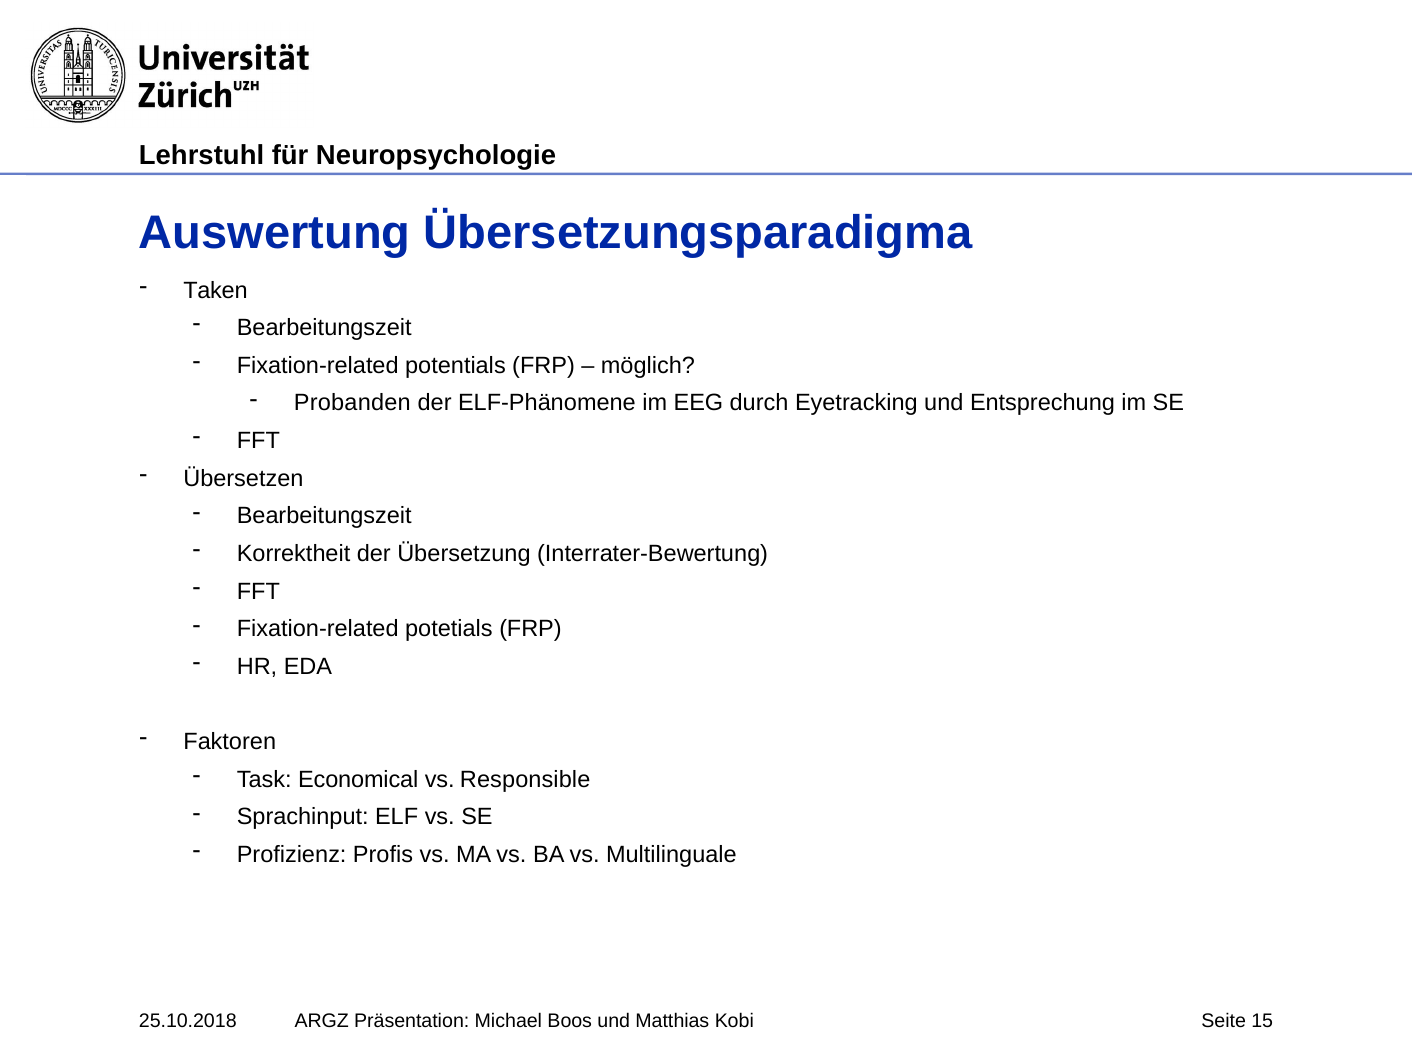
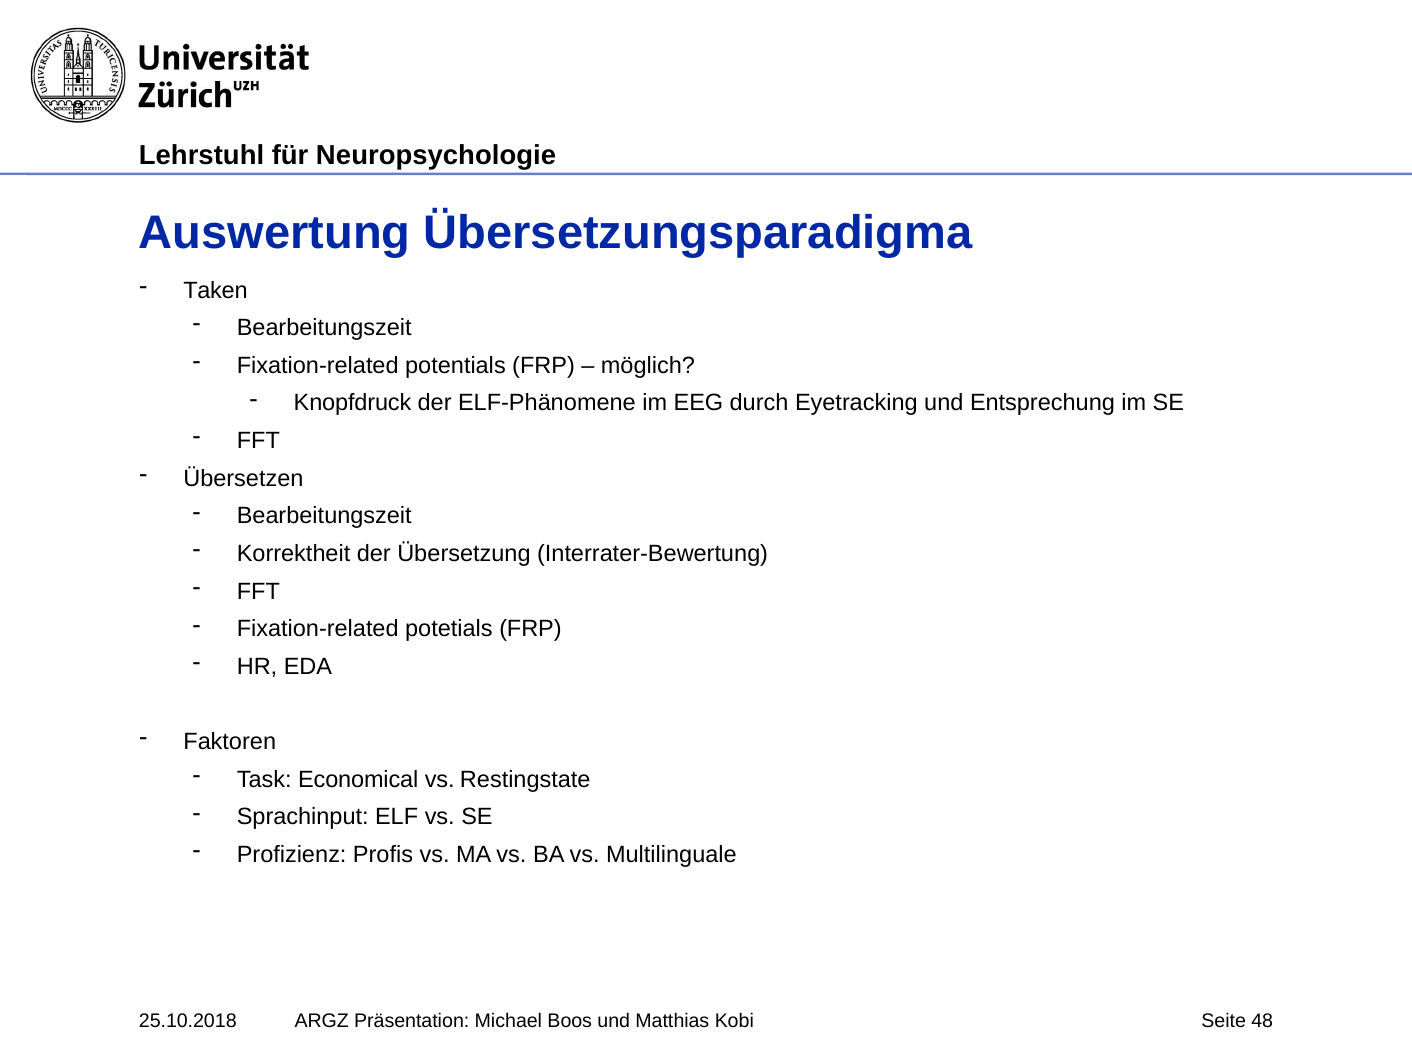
Probanden: Probanden -> Knopfdruck (353, 403)
Responsible: Responsible -> Restingstate (525, 780)
15: 15 -> 48 (1262, 1021)
